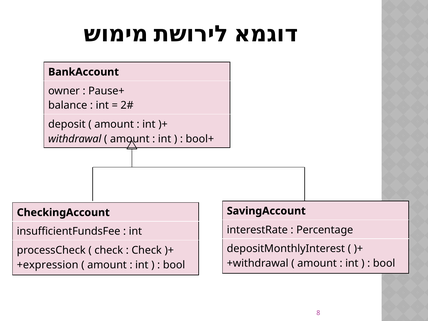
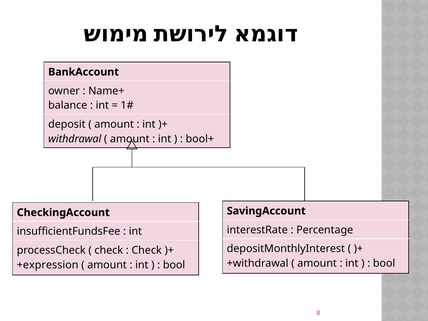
Pause: Pause -> Name (103, 91)
2: 2 -> 1 (124, 105)
